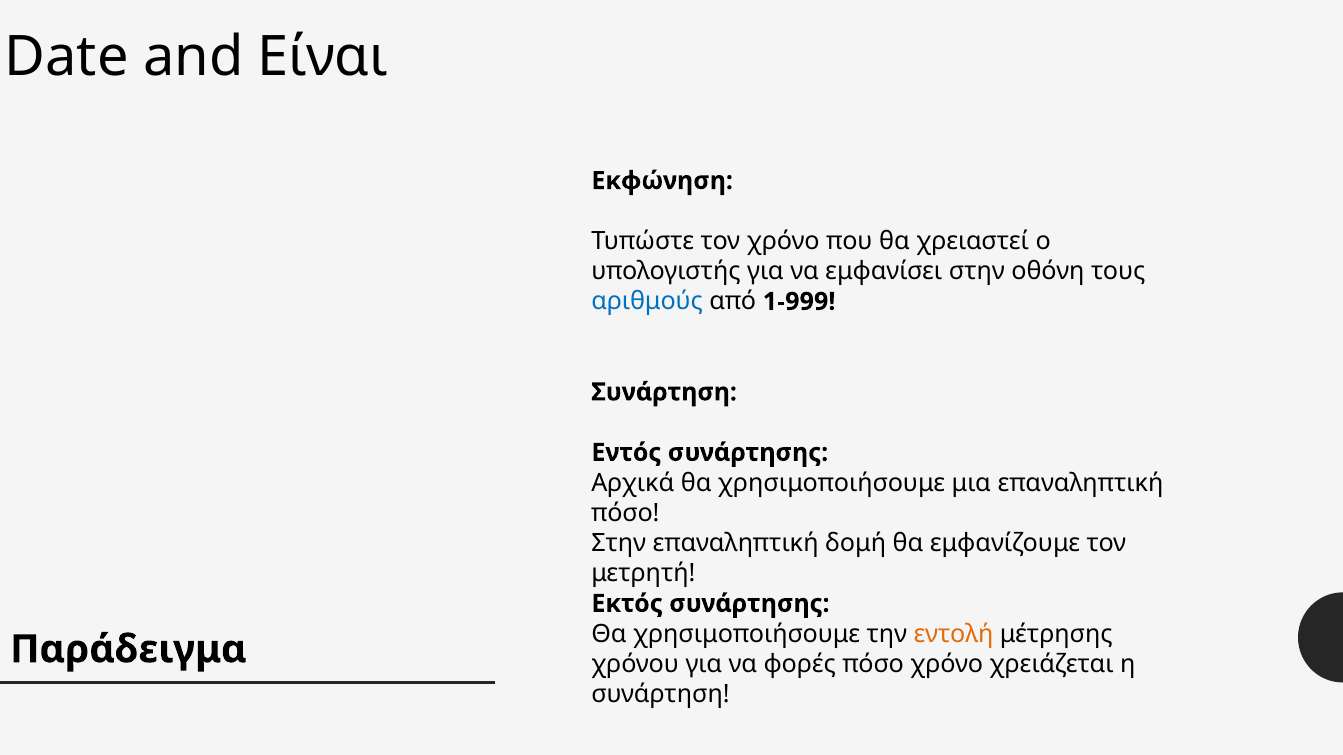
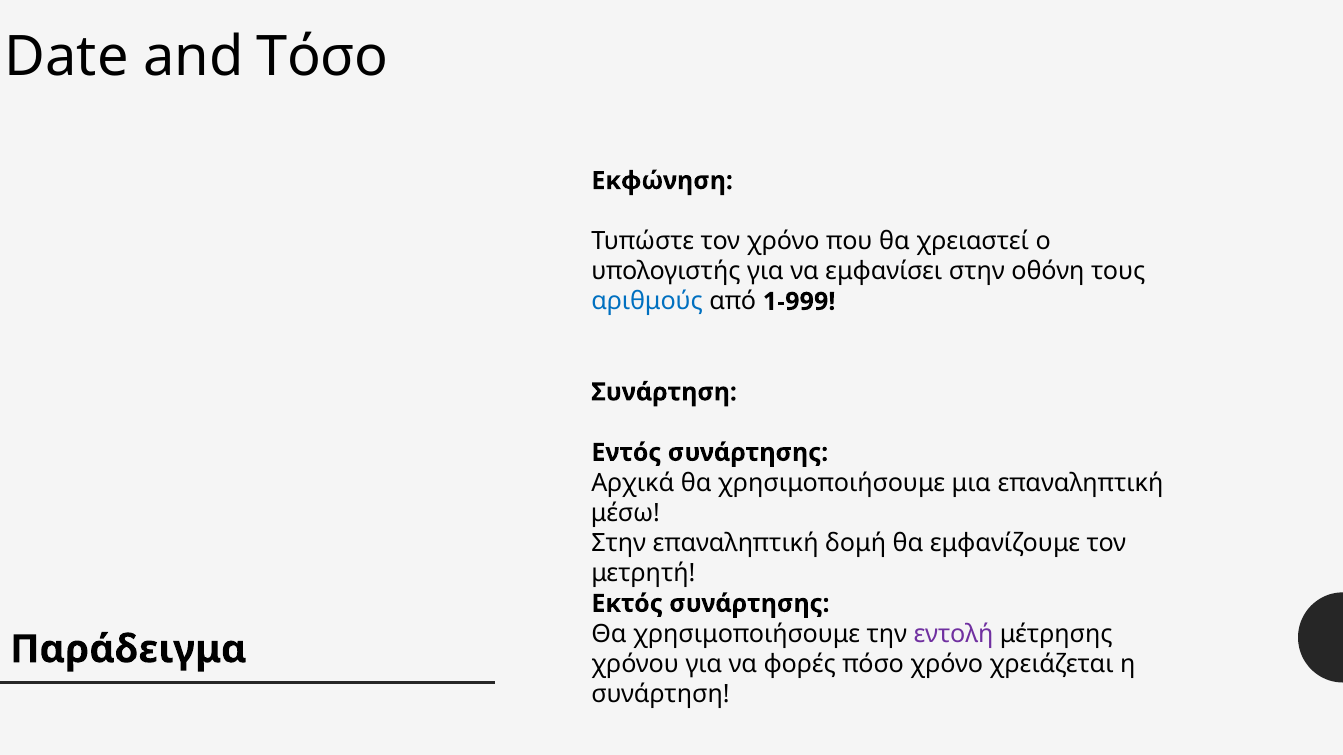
Είναι: Είναι -> Τόσο (323, 58)
πόσο: πόσο -> μέσω (625, 513)
εντολή colour: orange -> purple (953, 634)
